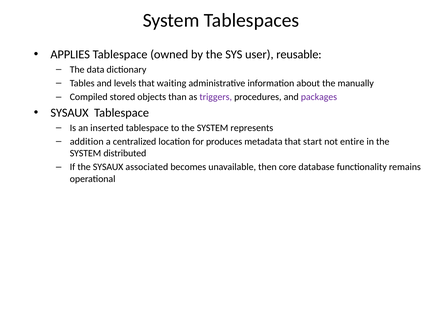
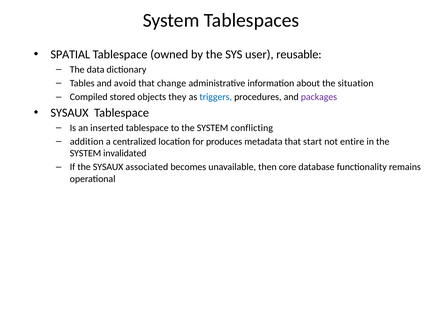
APPLIES: APPLIES -> SPATIAL (70, 55)
levels: levels -> avoid (125, 83)
waiting: waiting -> change (172, 83)
manually: manually -> situation (356, 83)
than: than -> they (177, 97)
triggers colour: purple -> blue (216, 97)
represents: represents -> conflicting (252, 128)
distributed: distributed -> invalidated (125, 154)
